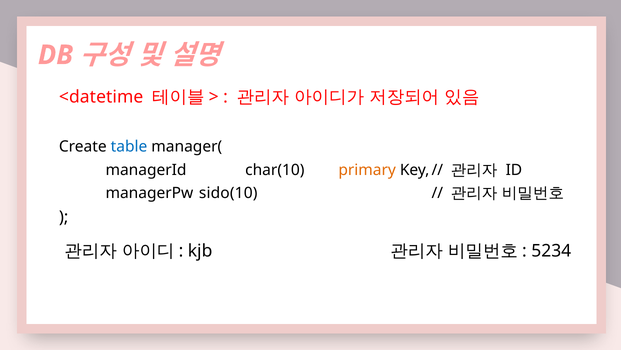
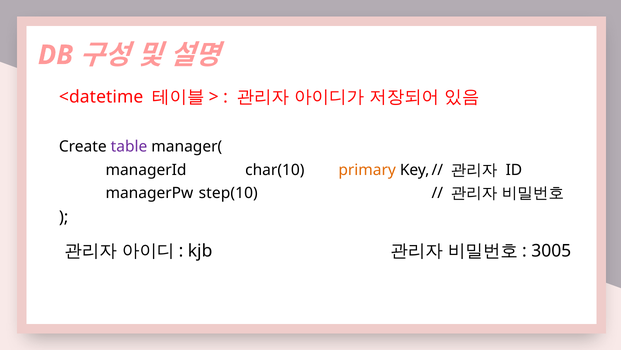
table colour: blue -> purple (129, 146)
sido(10: sido(10 -> step(10 (228, 193)
5234: 5234 -> 3005 (551, 251)
